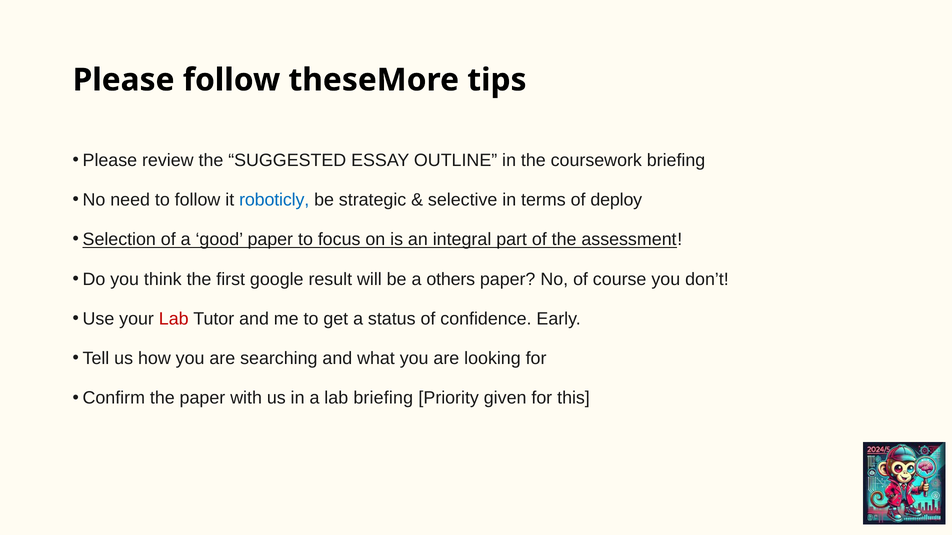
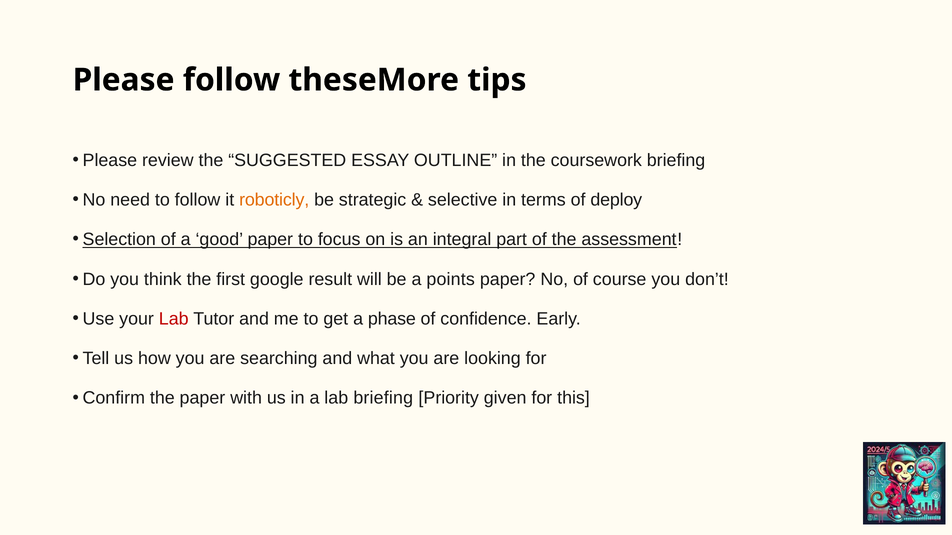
roboticly colour: blue -> orange (274, 200)
others: others -> points (451, 279)
status: status -> phase (392, 319)
